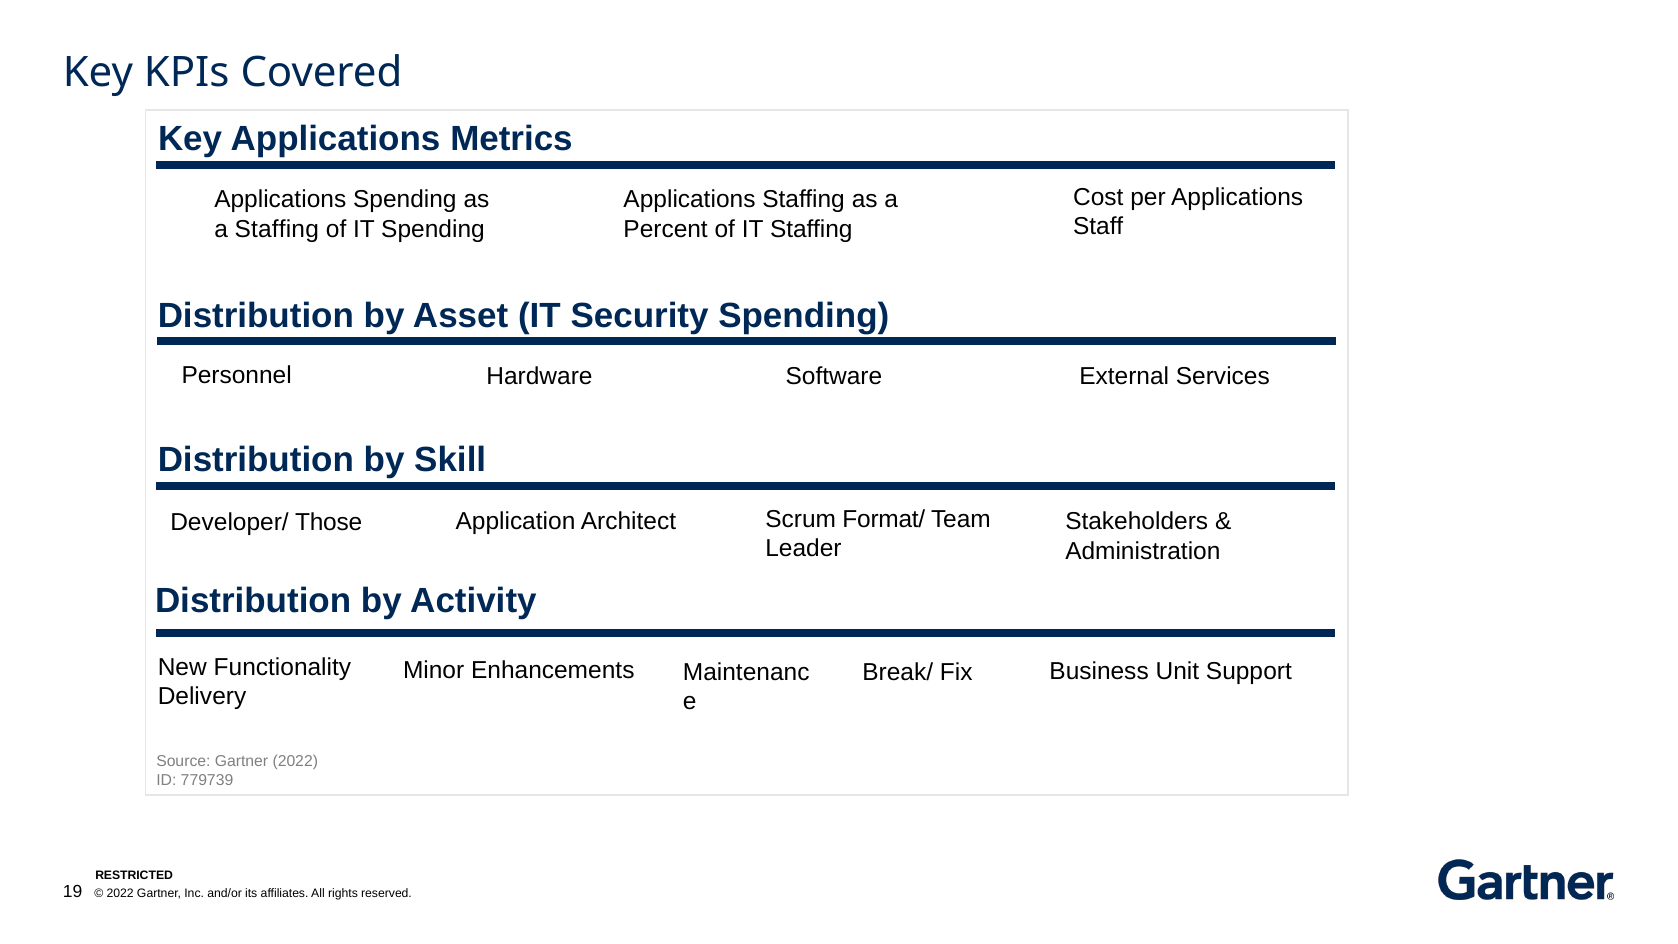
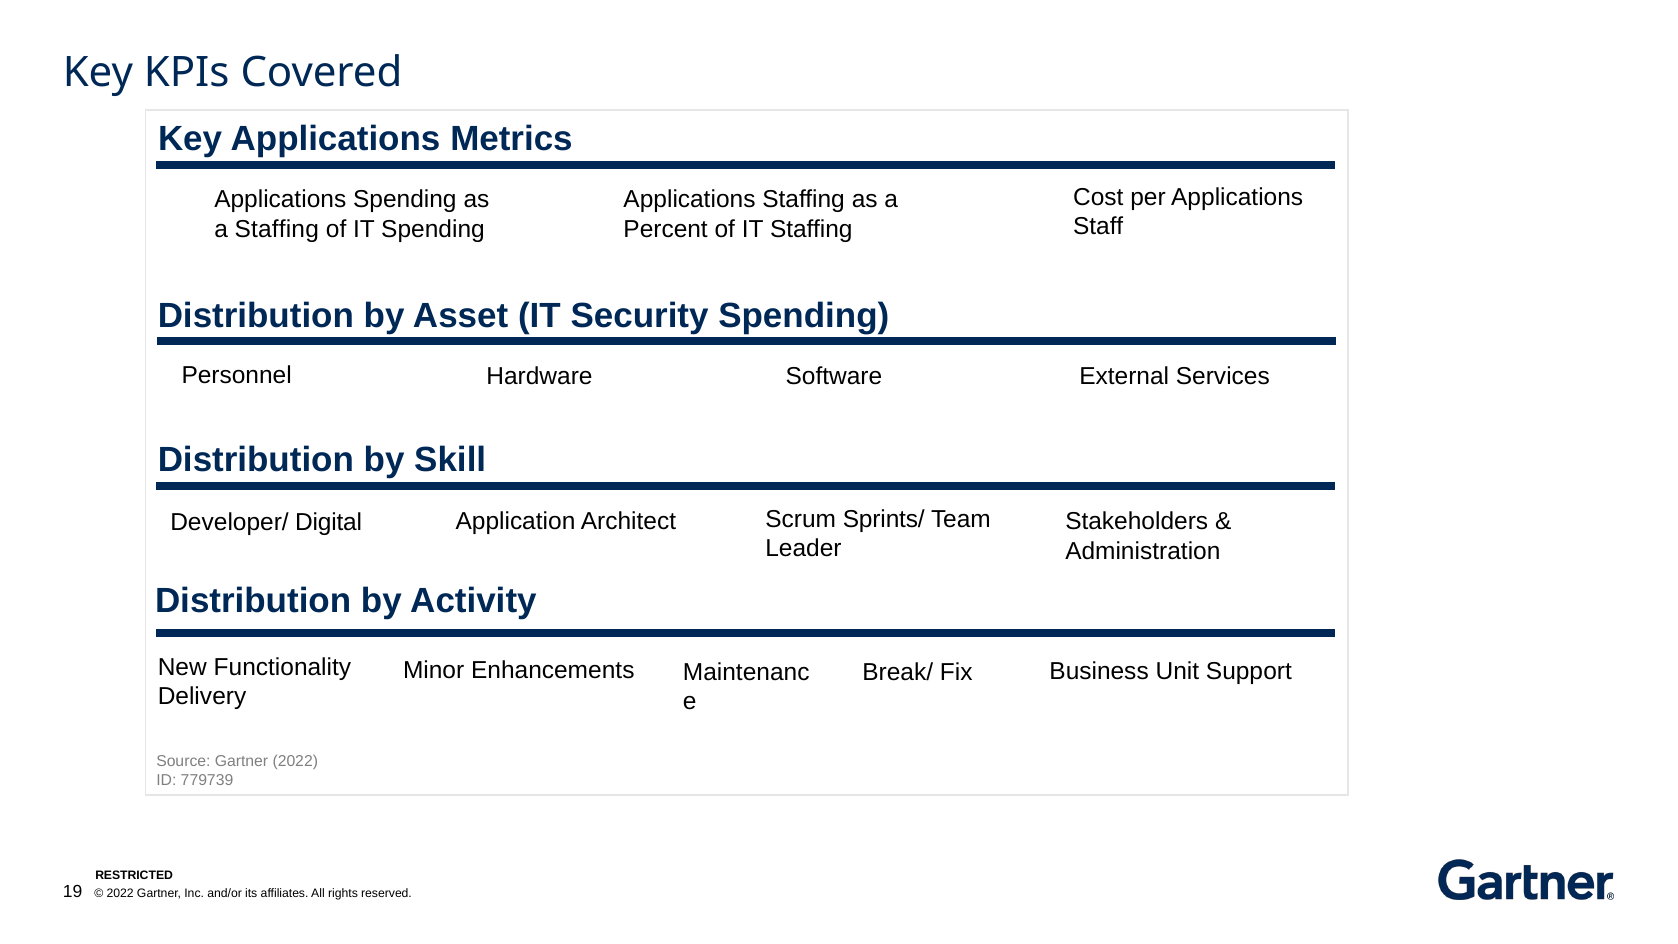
Those: Those -> Digital (329, 523)
Format/: Format/ -> Sprints/ (884, 519)
